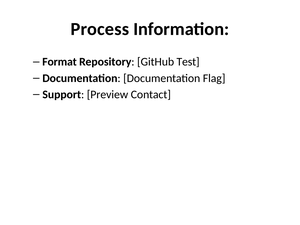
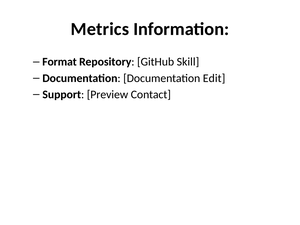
Process: Process -> Metrics (100, 29)
Test: Test -> Skill (188, 62)
Flag: Flag -> Edit (214, 78)
